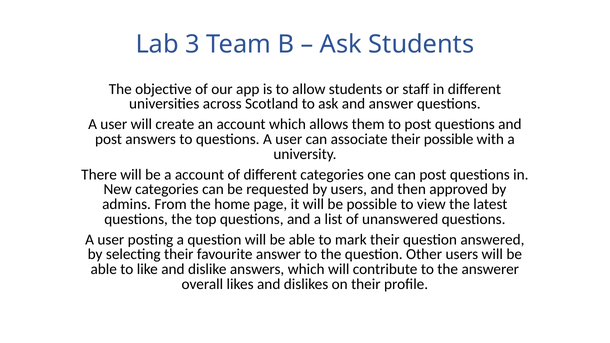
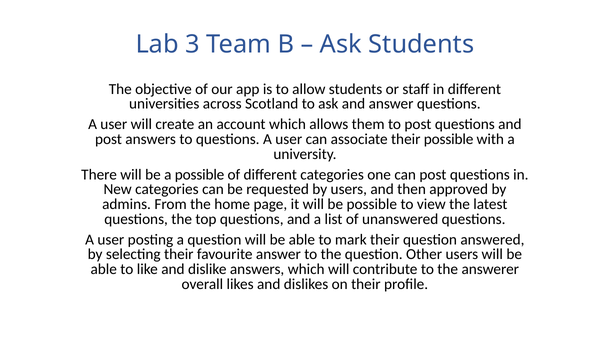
a account: account -> possible (200, 175)
